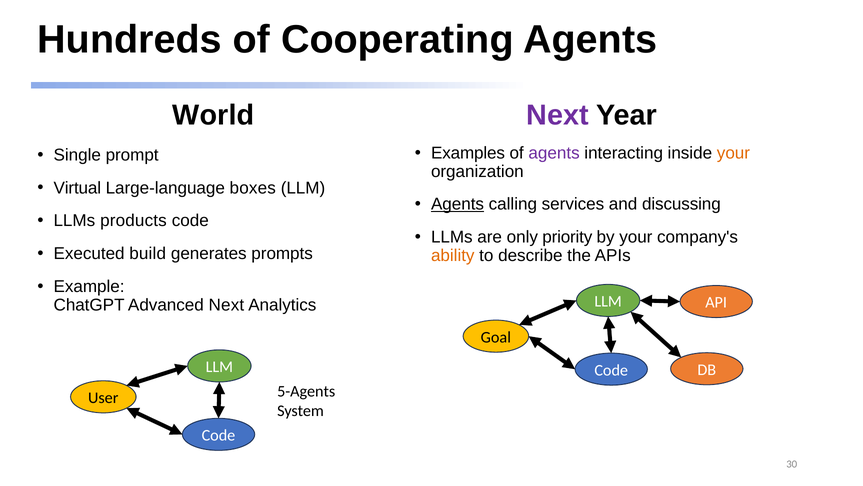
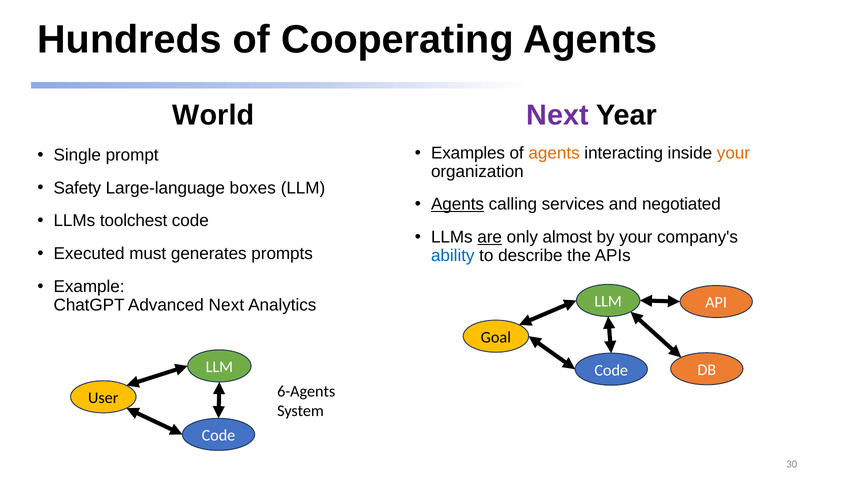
agents colour: purple -> orange (554, 153)
Virtual: Virtual -> Safety (77, 188)
discussing: discussing -> negotiated (681, 204)
products: products -> toolchest (134, 220)
are underline: none -> present (490, 237)
priority: priority -> almost (567, 237)
build: build -> must (148, 253)
ability colour: orange -> blue (453, 255)
5-Agents: 5-Agents -> 6-Agents (306, 391)
